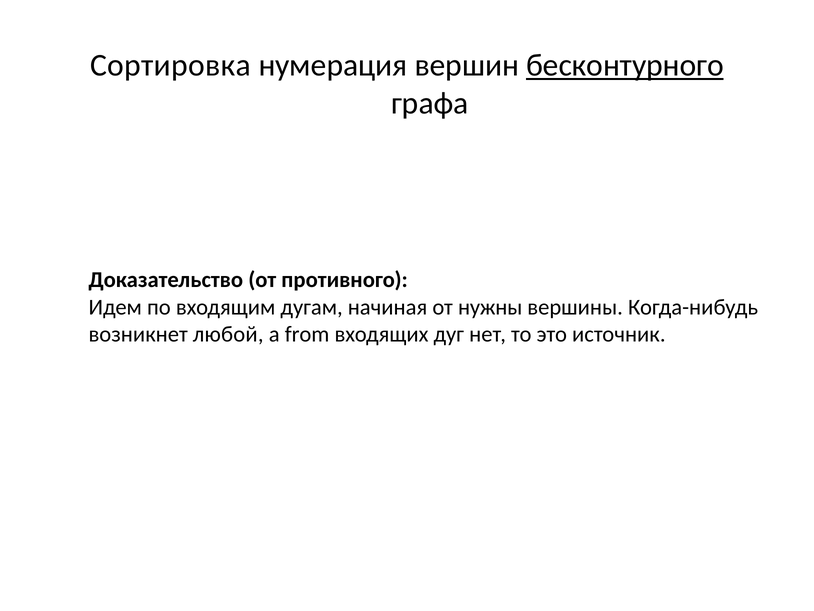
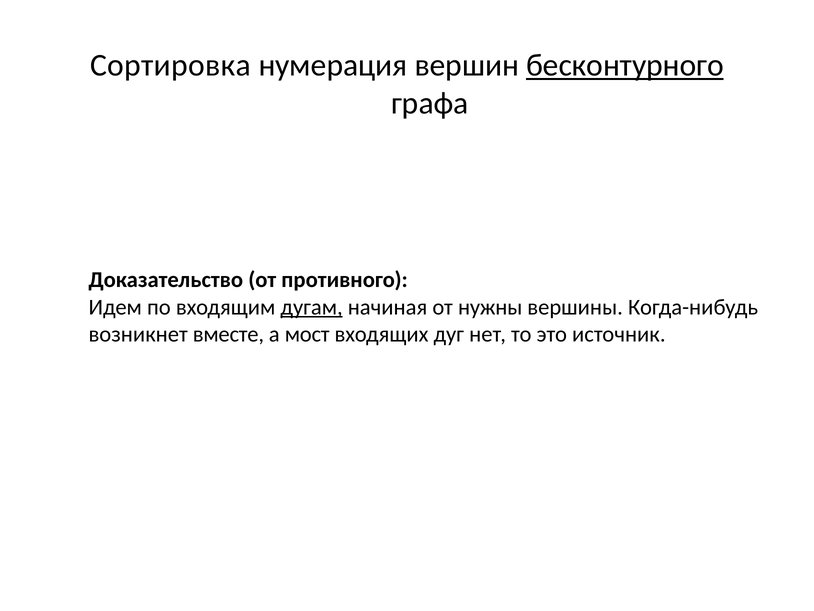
дугам underline: none -> present (312, 307)
любой: любой -> вместе (228, 334)
from: from -> мост (307, 334)
